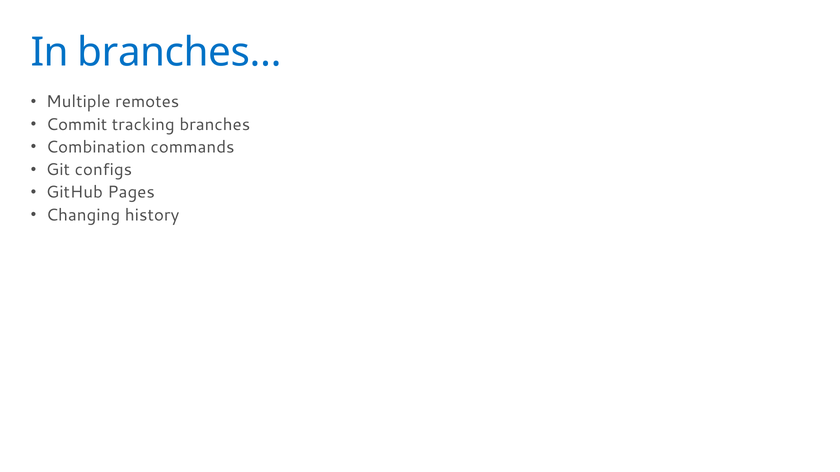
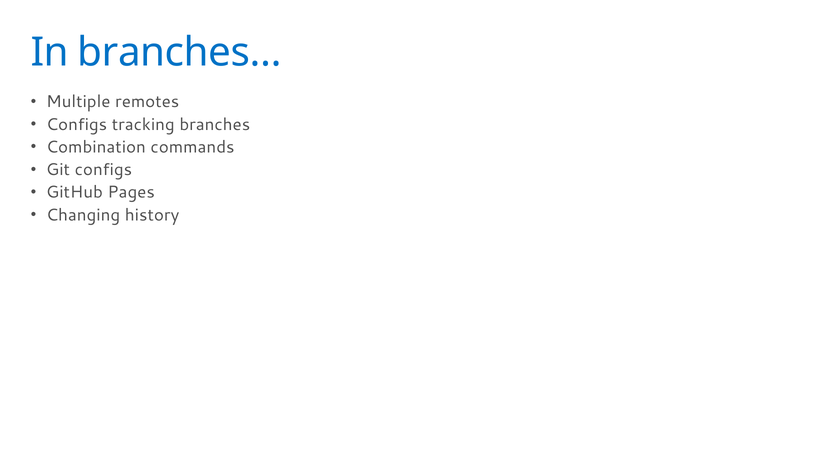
Commit: Commit -> Configs (77, 124)
